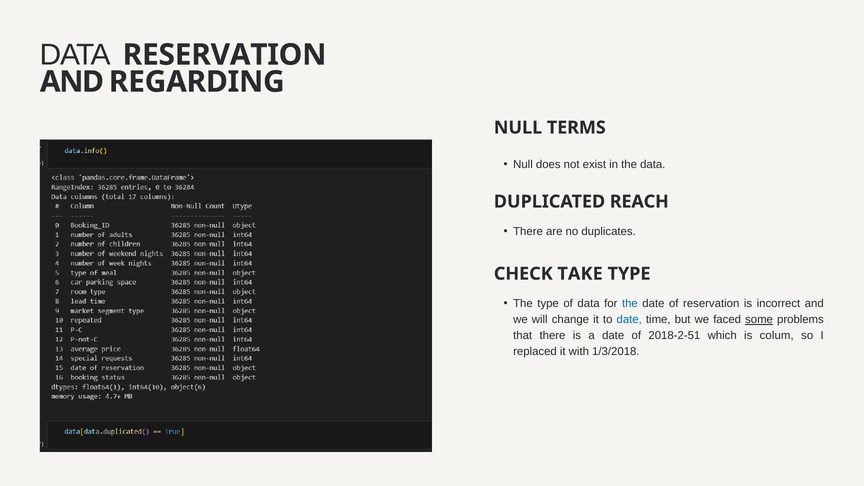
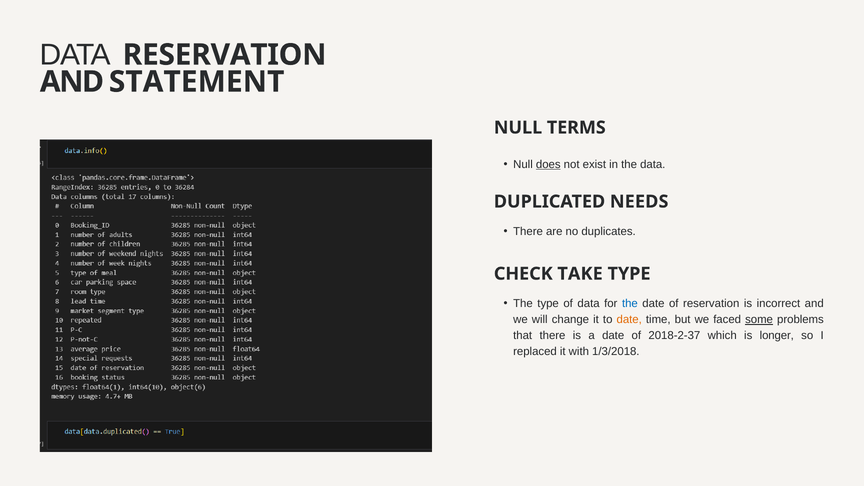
REGARDING: REGARDING -> STATEMENT (197, 82)
does underline: none -> present (548, 164)
REACH: REACH -> NEEDS (639, 202)
date colour: blue -> orange (629, 320)
2018-2-51: 2018-2-51 -> 2018-2-37 (674, 335)
colum: colum -> longer (777, 335)
